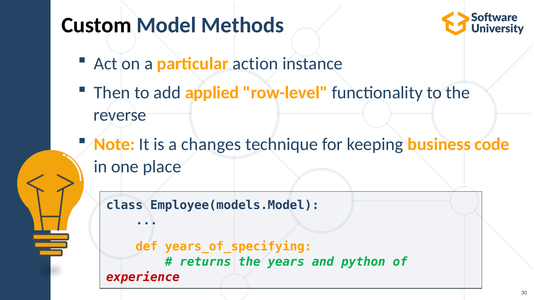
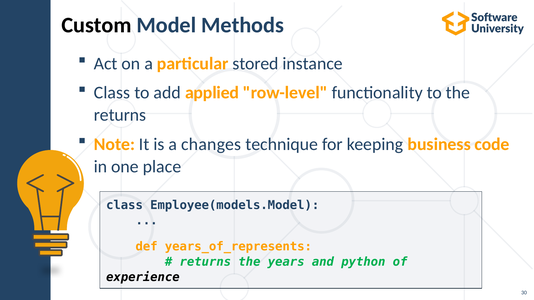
action: action -> stored (256, 64)
Then: Then -> Class (112, 93)
reverse: reverse -> returns (120, 115)
years_of_specifying: years_of_specifying -> years_of_represents (238, 247)
experience colour: red -> black (143, 277)
